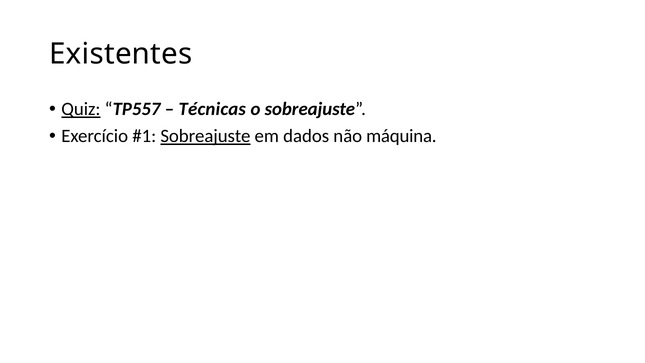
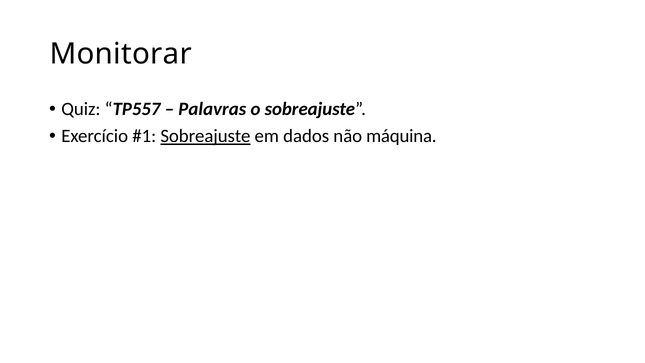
Existentes: Existentes -> Monitorar (121, 54)
Quiz underline: present -> none (81, 109)
Técnicas: Técnicas -> Palavras (212, 109)
